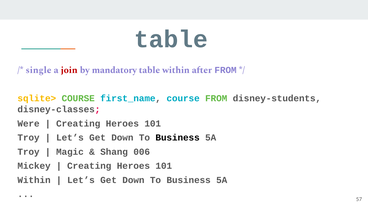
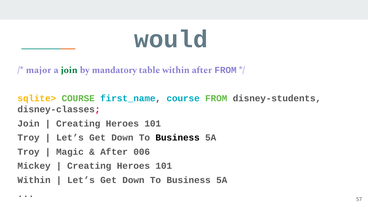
table: table -> would (171, 39)
single: single -> major (39, 70)
join colour: red -> green (69, 70)
Were: Were -> Join (29, 124)
Shang: Shang -> After (114, 152)
